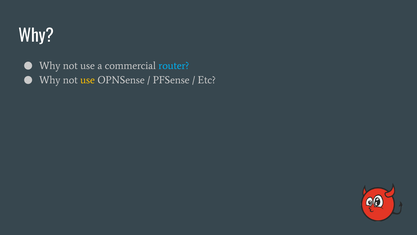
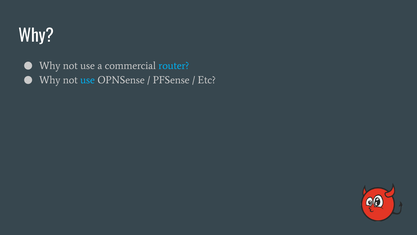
use colour: yellow -> light blue (88, 80)
